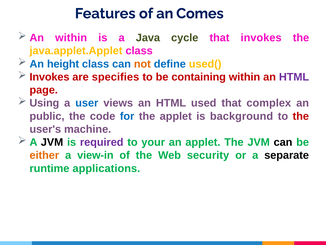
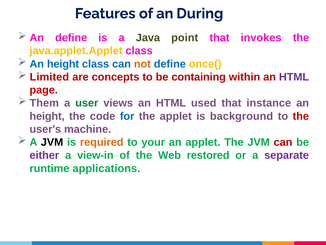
Comes: Comes -> During (200, 14)
An within: within -> define (71, 38)
cycle: cycle -> point (185, 38)
used(: used( -> once( (205, 64)
Invokes: Invokes -> Limited (49, 77)
specifies: specifies -> concepts (116, 77)
Using: Using -> Them (44, 103)
user colour: blue -> green (87, 103)
complex: complex -> instance (269, 103)
public: public -> height (47, 116)
required colour: purple -> orange (102, 142)
can colour: black -> red (283, 142)
either colour: orange -> purple (44, 155)
security: security -> restored (208, 155)
separate colour: black -> purple (287, 155)
